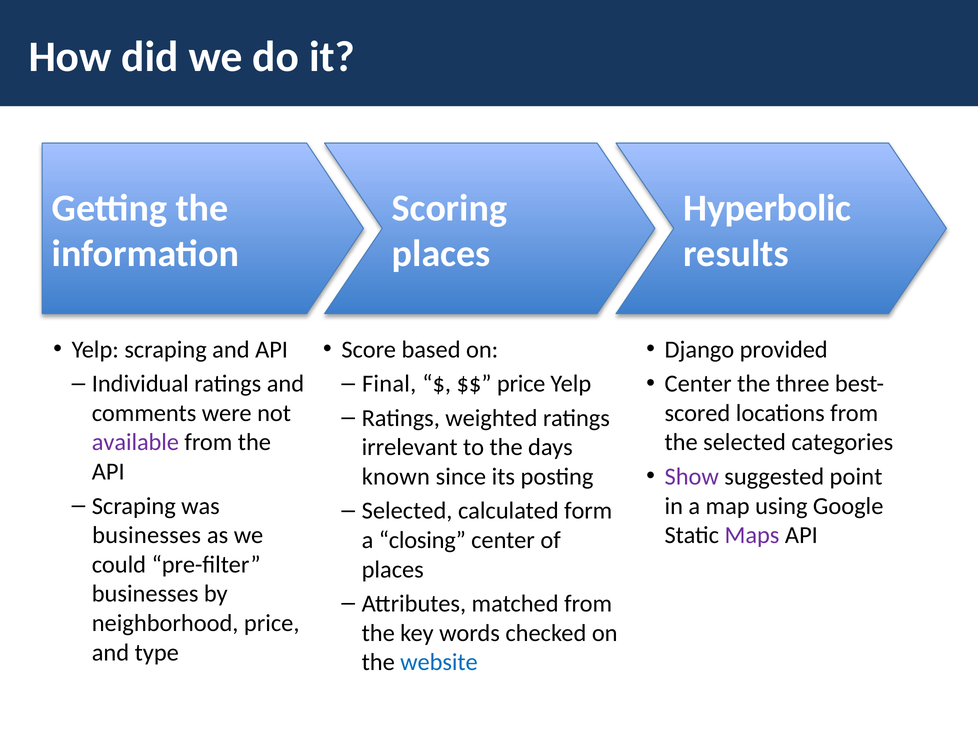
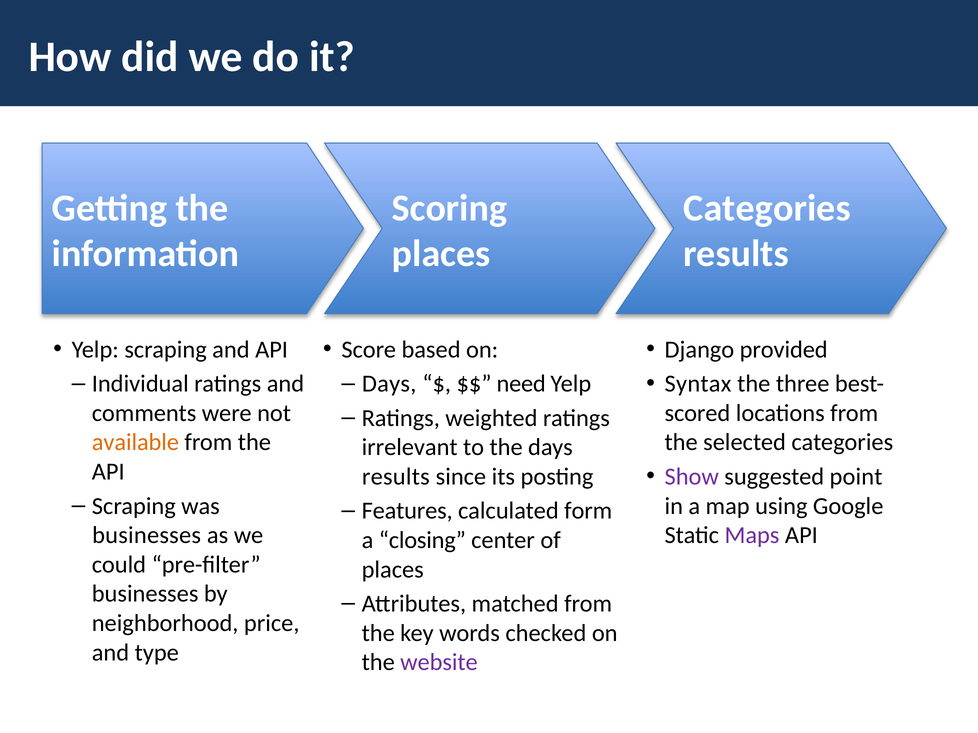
Hyperbolic: Hyperbolic -> Categories (767, 208)
Final: Final -> Days (389, 384)
price: price -> need (521, 384)
Center: Center -> Syntax (698, 384)
available colour: purple -> orange (135, 443)
known: known -> results (396, 477)
Selected: Selected -> Features (407, 511)
website colour: blue -> purple (439, 663)
